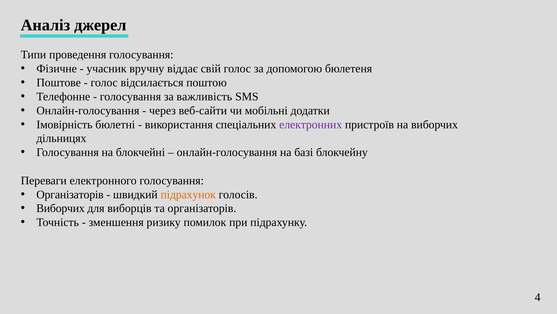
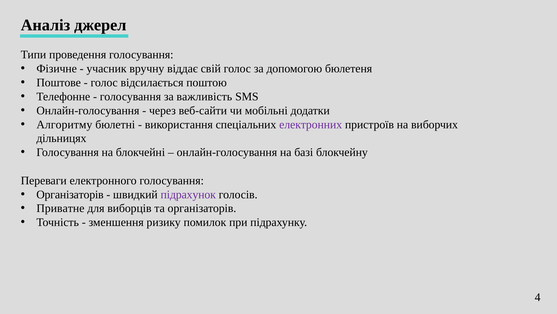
Імовірність: Імовірність -> Алгоритму (64, 124)
підрахунок colour: orange -> purple (188, 194)
Виборчих: Виборчих -> Приватне (60, 208)
